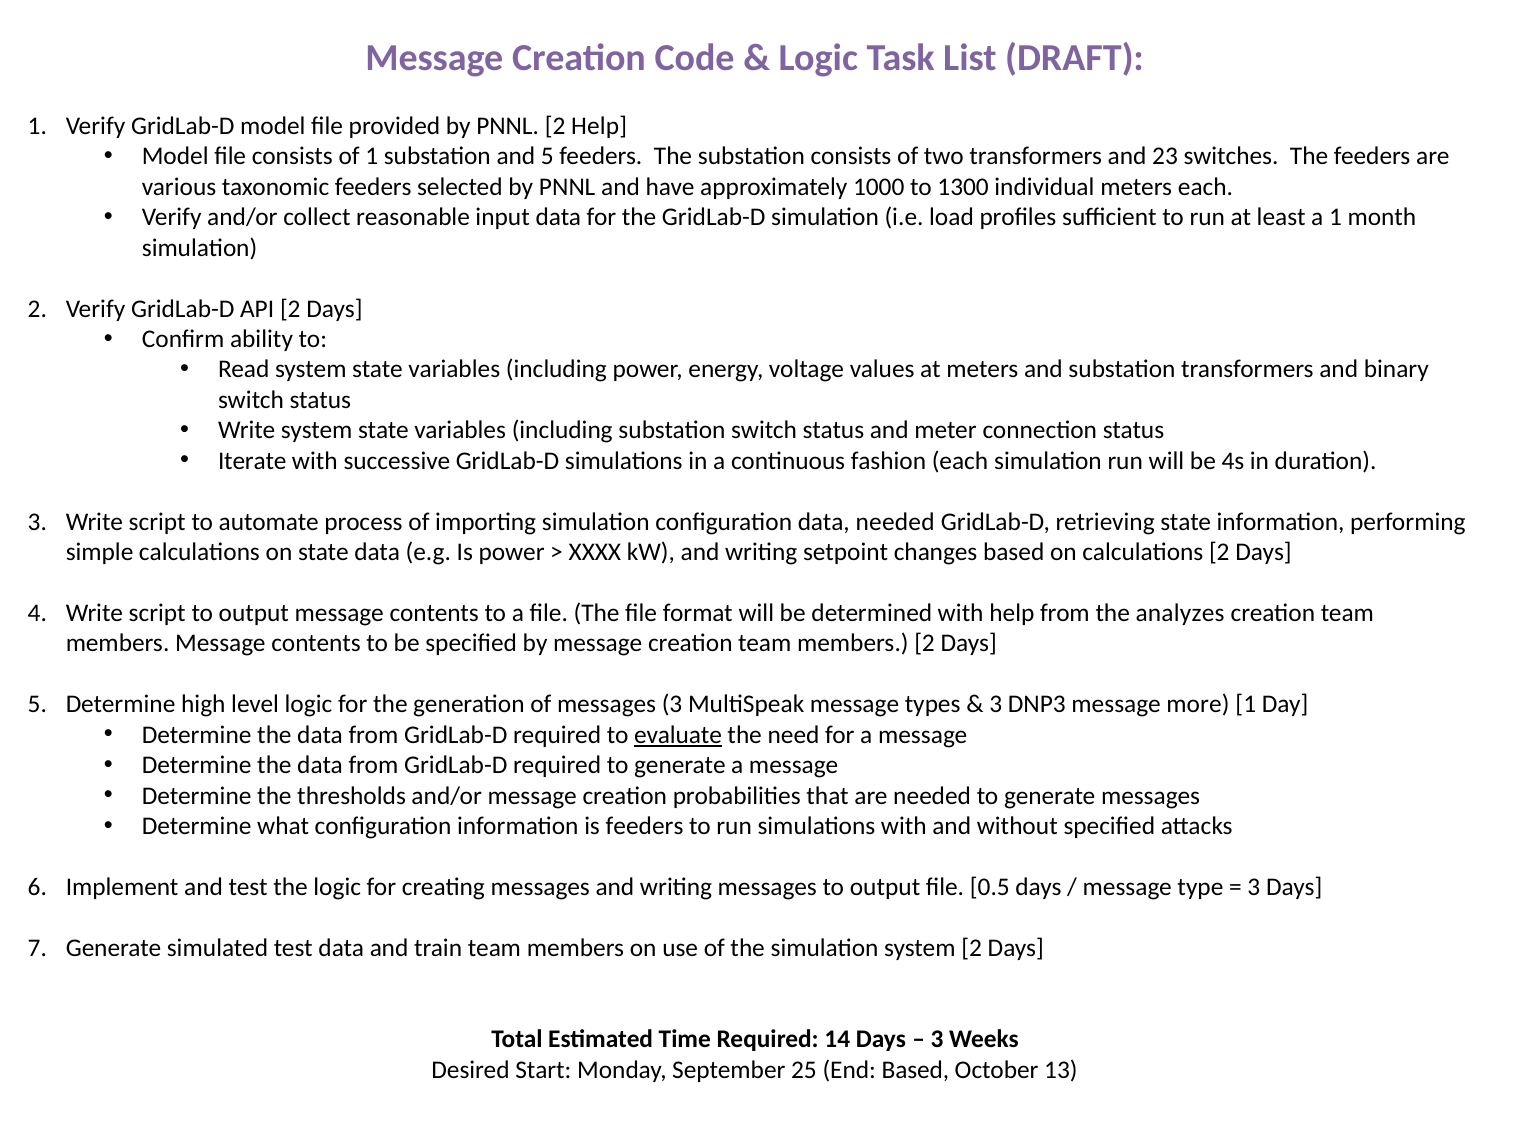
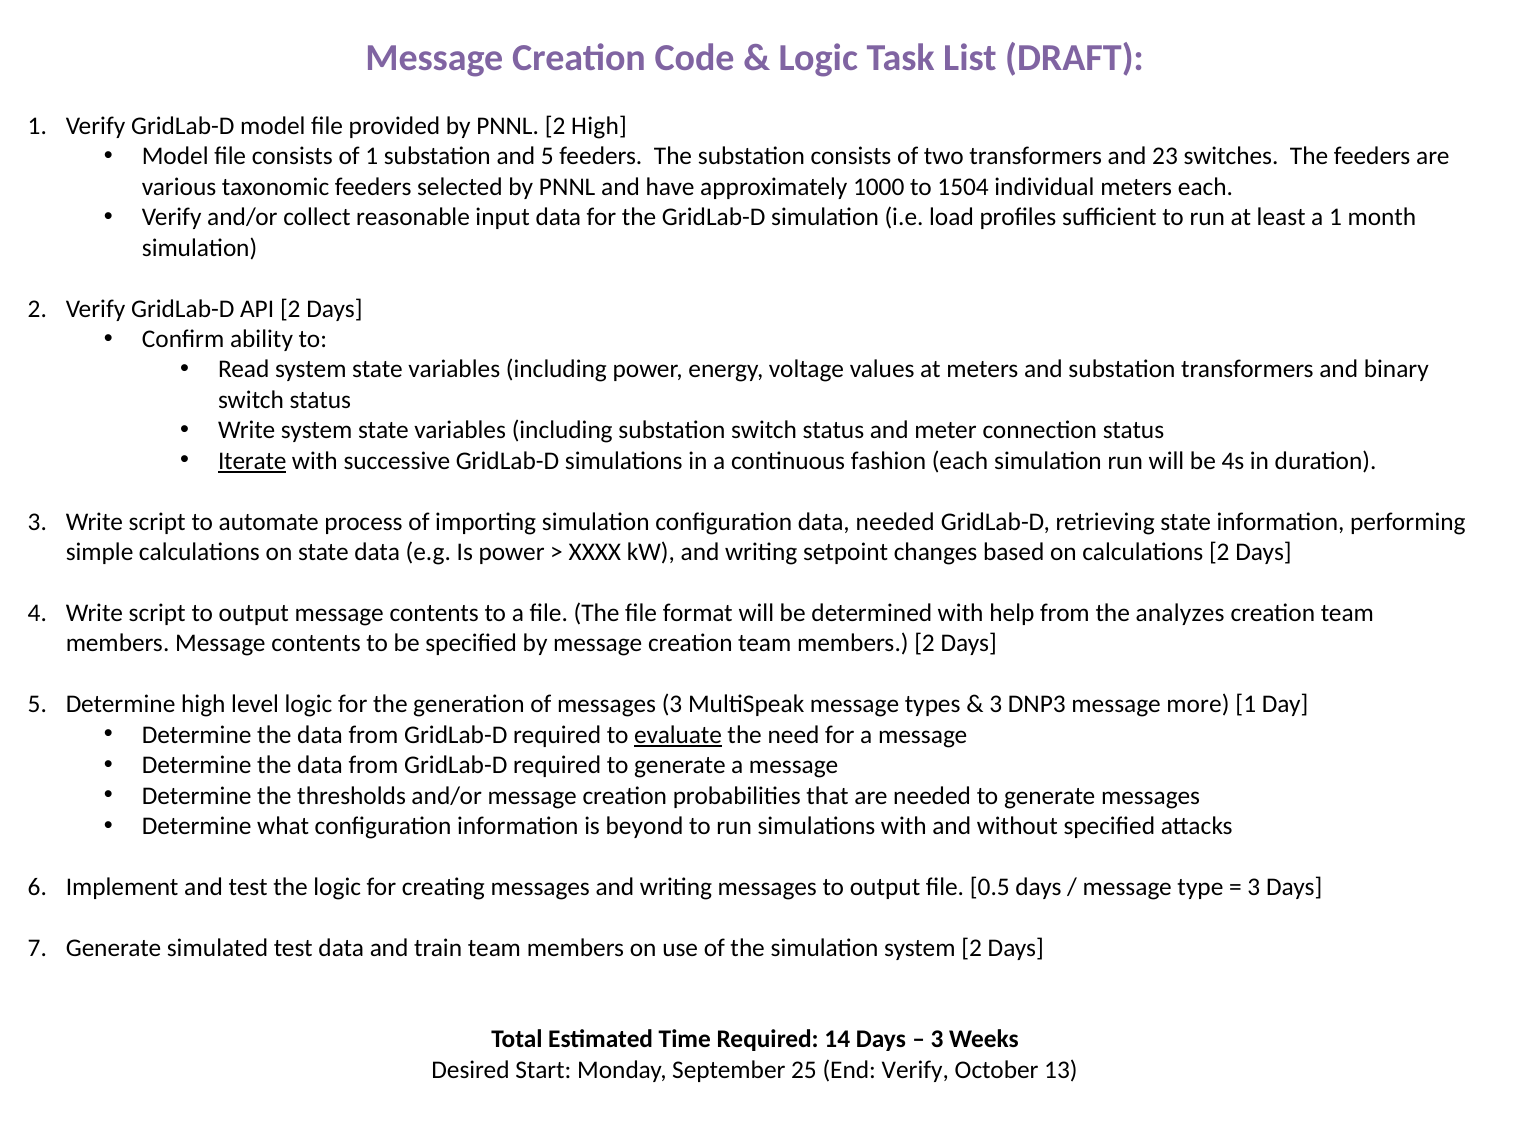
2 Help: Help -> High (599, 126)
1300: 1300 -> 1504 (963, 187)
Iterate underline: none -> present (252, 461)
is feeders: feeders -> beyond (645, 827)
End Based: Based -> Verify (915, 1070)
